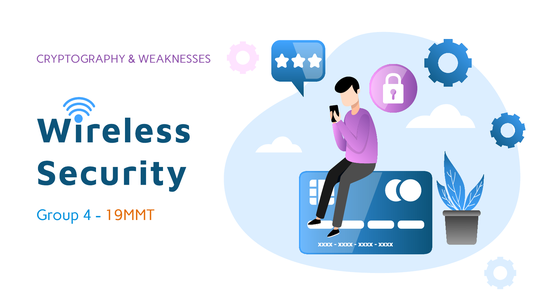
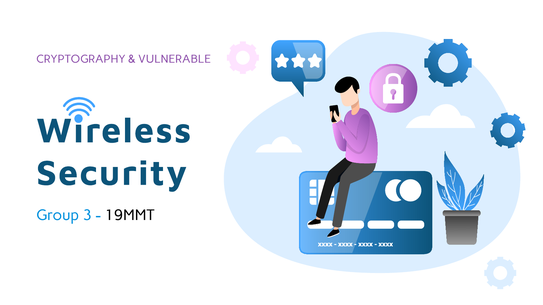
WEAKNESSES: WEAKNESSES -> VULNERABLE (174, 59)
4: 4 -> 3 (87, 215)
19MMT colour: orange -> black (129, 215)
